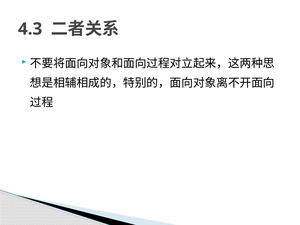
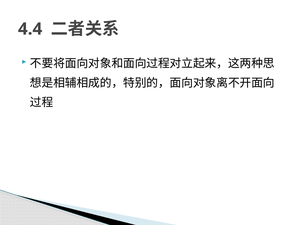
4.3: 4.3 -> 4.4 (30, 29)
